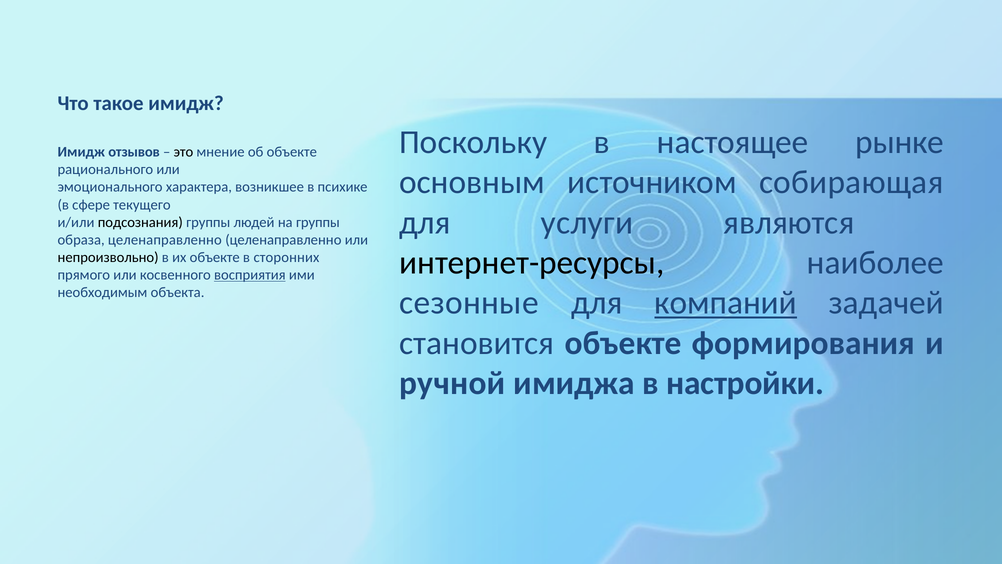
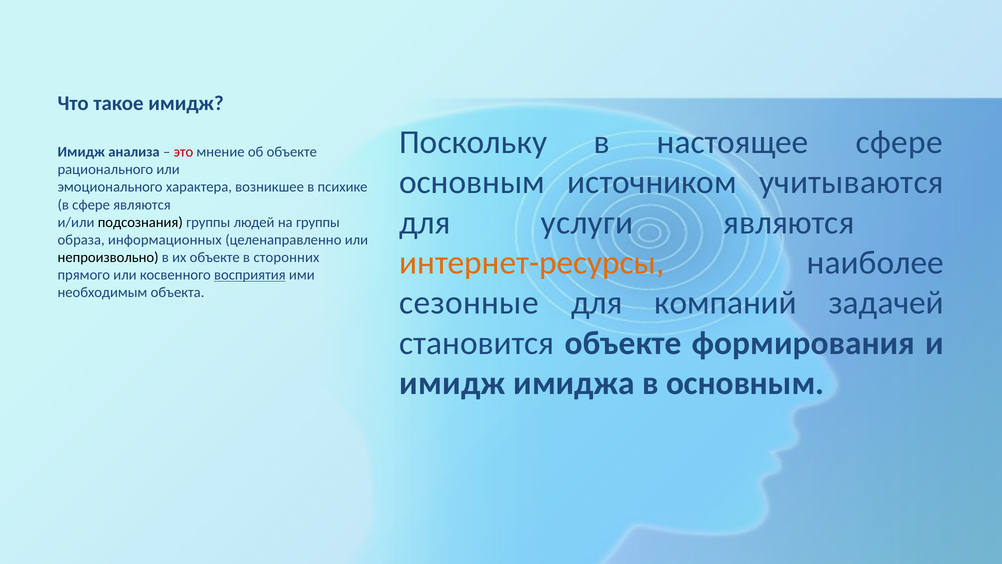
настоящее рынке: рынке -> сфере (899, 142)
отзывов: отзывов -> анализа (134, 152)
это colour: black -> red (183, 152)
собирающая: собирающая -> учитываются (851, 182)
сфере текущего: текущего -> являются (142, 205)
образа целенаправленно: целенаправленно -> информационных (165, 240)
интернет-ресурсы colour: black -> orange (532, 263)
компаний underline: present -> none (726, 303)
ручной: ручной -> имидж (452, 383)
в настройки: настройки -> основным (745, 383)
